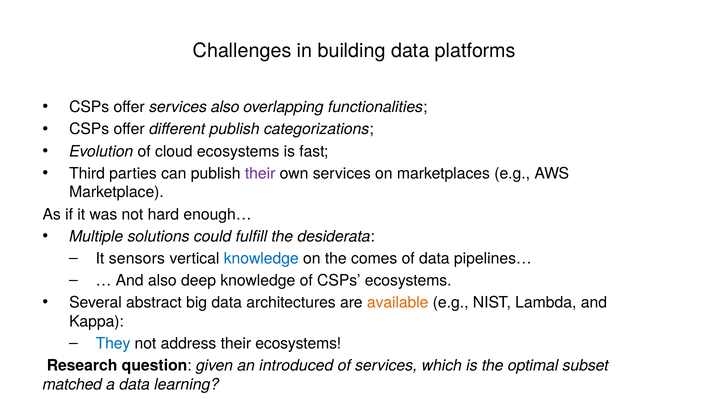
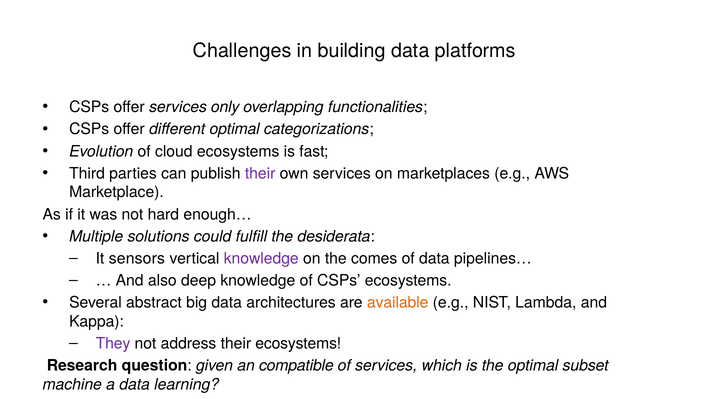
services also: also -> only (225, 107)
different publish: publish -> optimal (235, 129)
knowledge colour: blue -> purple (261, 258)
They colour: blue -> purple (113, 343)
introduced: introduced -> compatible (296, 365)
matched: matched -> machine (72, 384)
